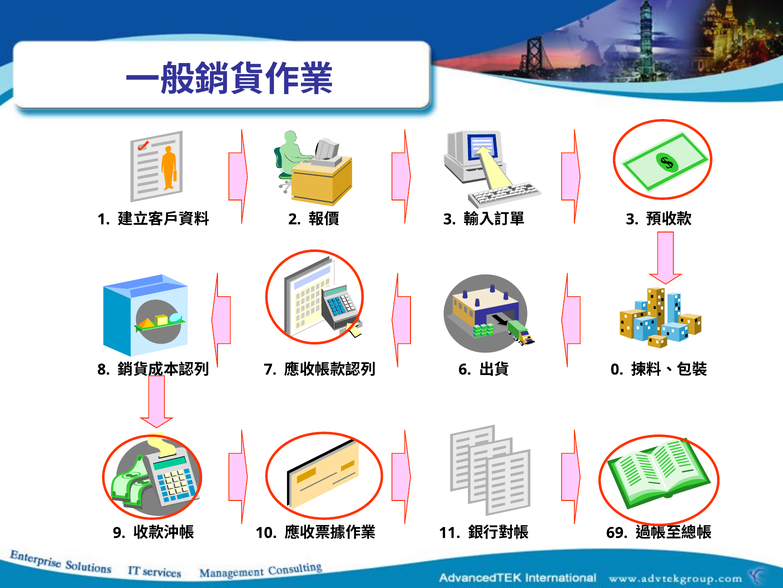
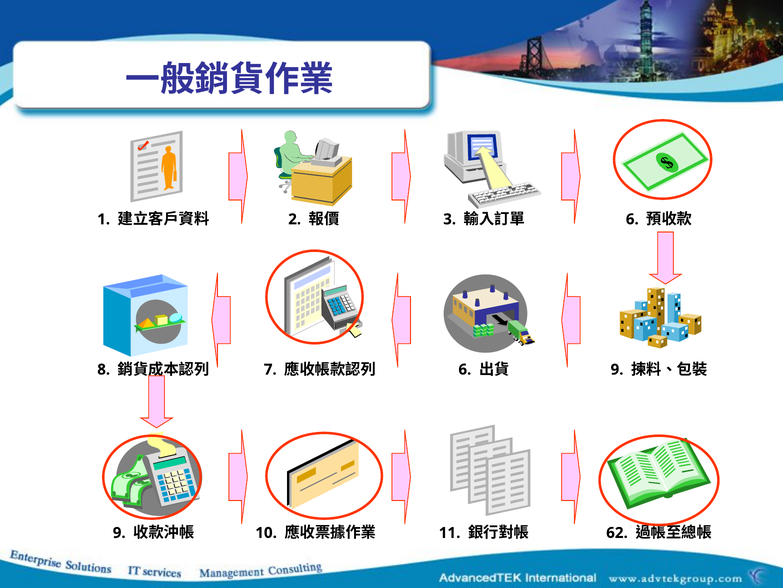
3: 3 -> 6 (632, 219)
0: 0 -> 9 (617, 369)
69: 69 -> 62 (617, 532)
